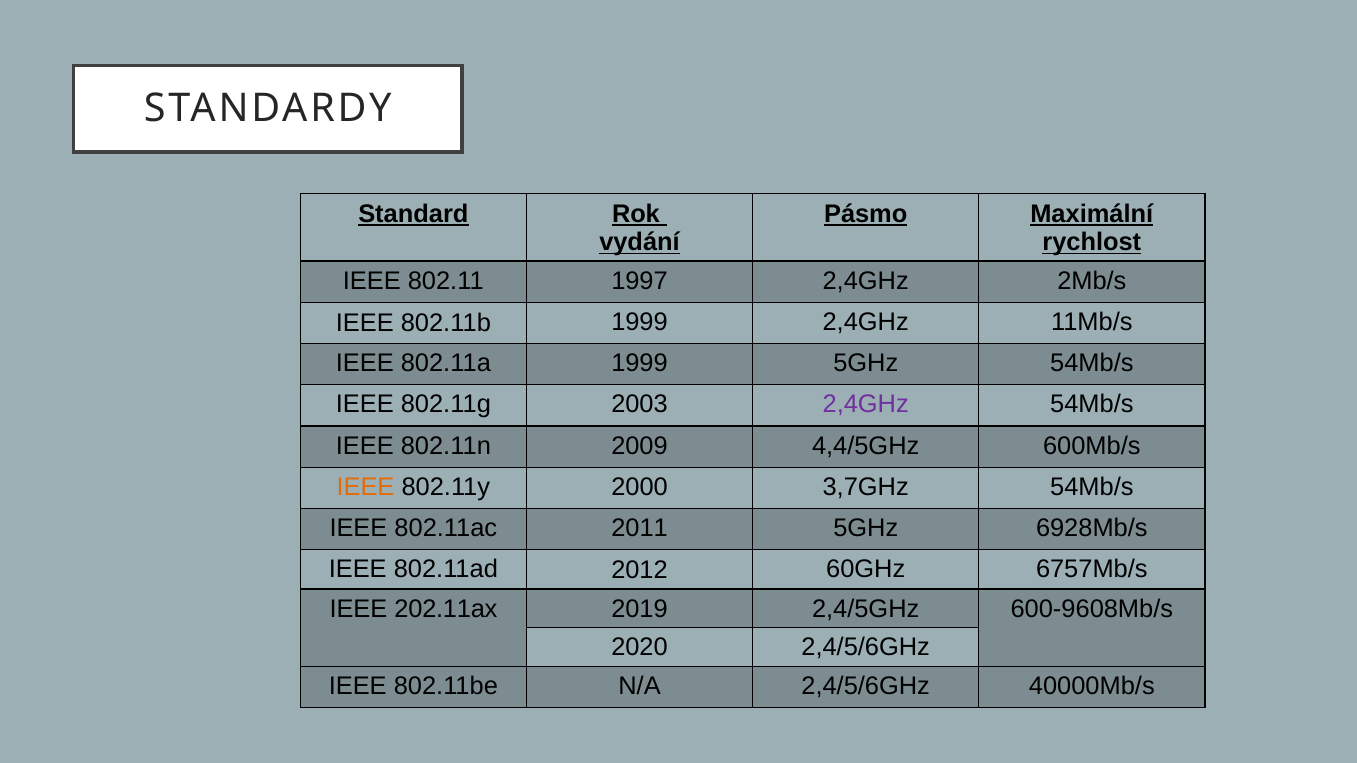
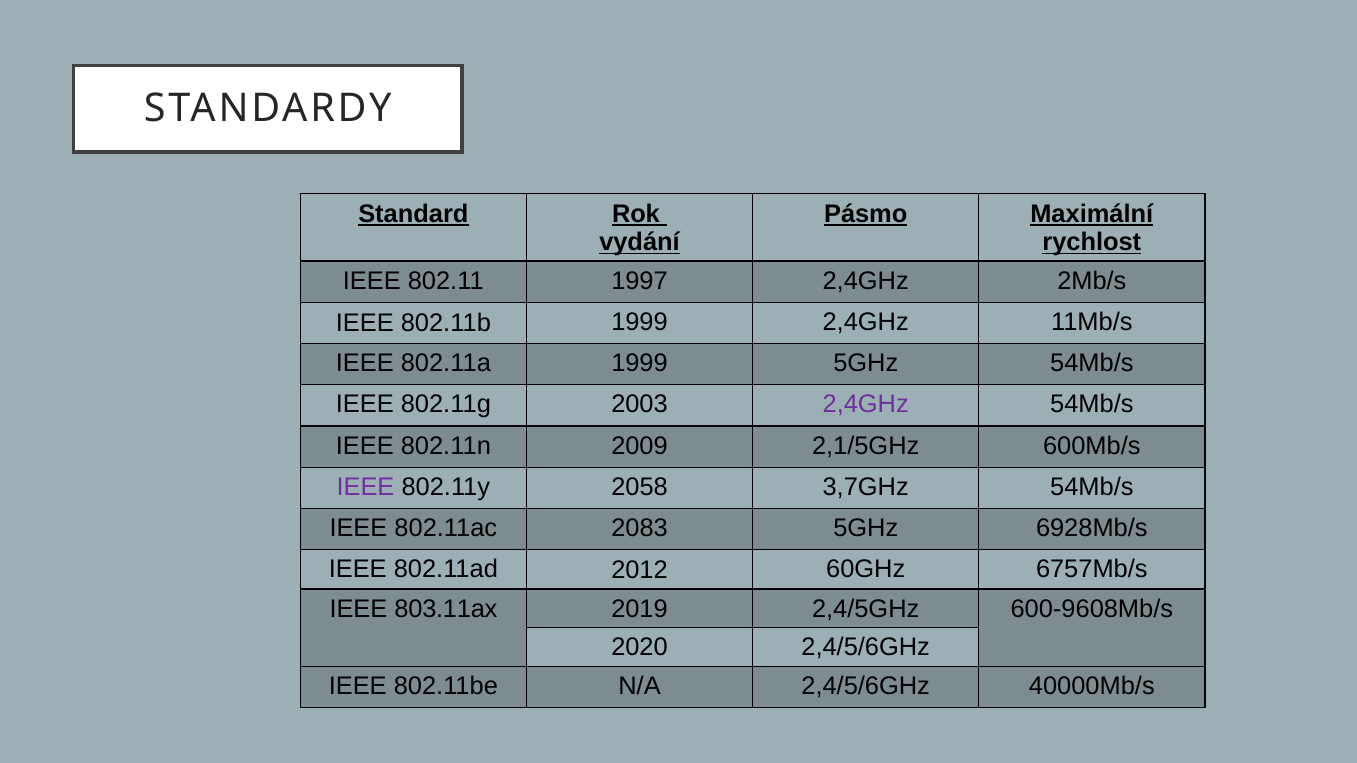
4,4/5GHz: 4,4/5GHz -> 2,1/5GHz (866, 446)
IEEE colour: orange -> purple (366, 487)
2000: 2000 -> 2058 (640, 487)
2011: 2011 -> 2083 (640, 529)
202.11ax: 202.11ax -> 803.11ax (446, 609)
